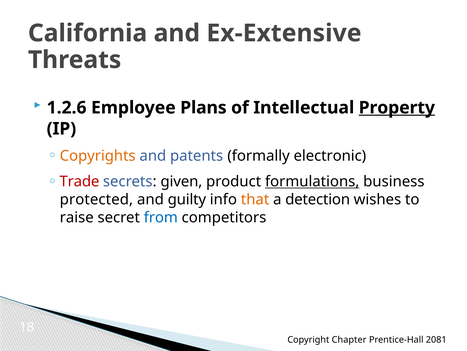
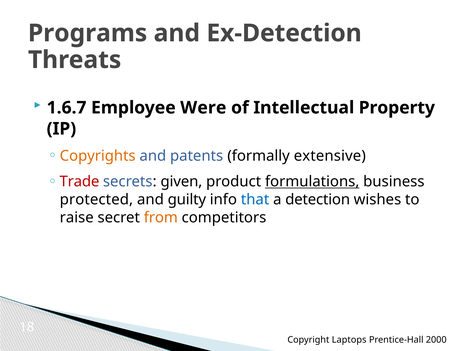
California: California -> Programs (88, 33)
Ex-Extensive: Ex-Extensive -> Ex-Detection (284, 33)
1.2.6: 1.2.6 -> 1.6.7 (67, 107)
Plans: Plans -> Were (203, 107)
Property underline: present -> none (397, 107)
electronic: electronic -> extensive (330, 156)
that colour: orange -> blue (255, 199)
from colour: blue -> orange (161, 217)
Chapter: Chapter -> Laptops (349, 339)
2081: 2081 -> 2000 (436, 339)
